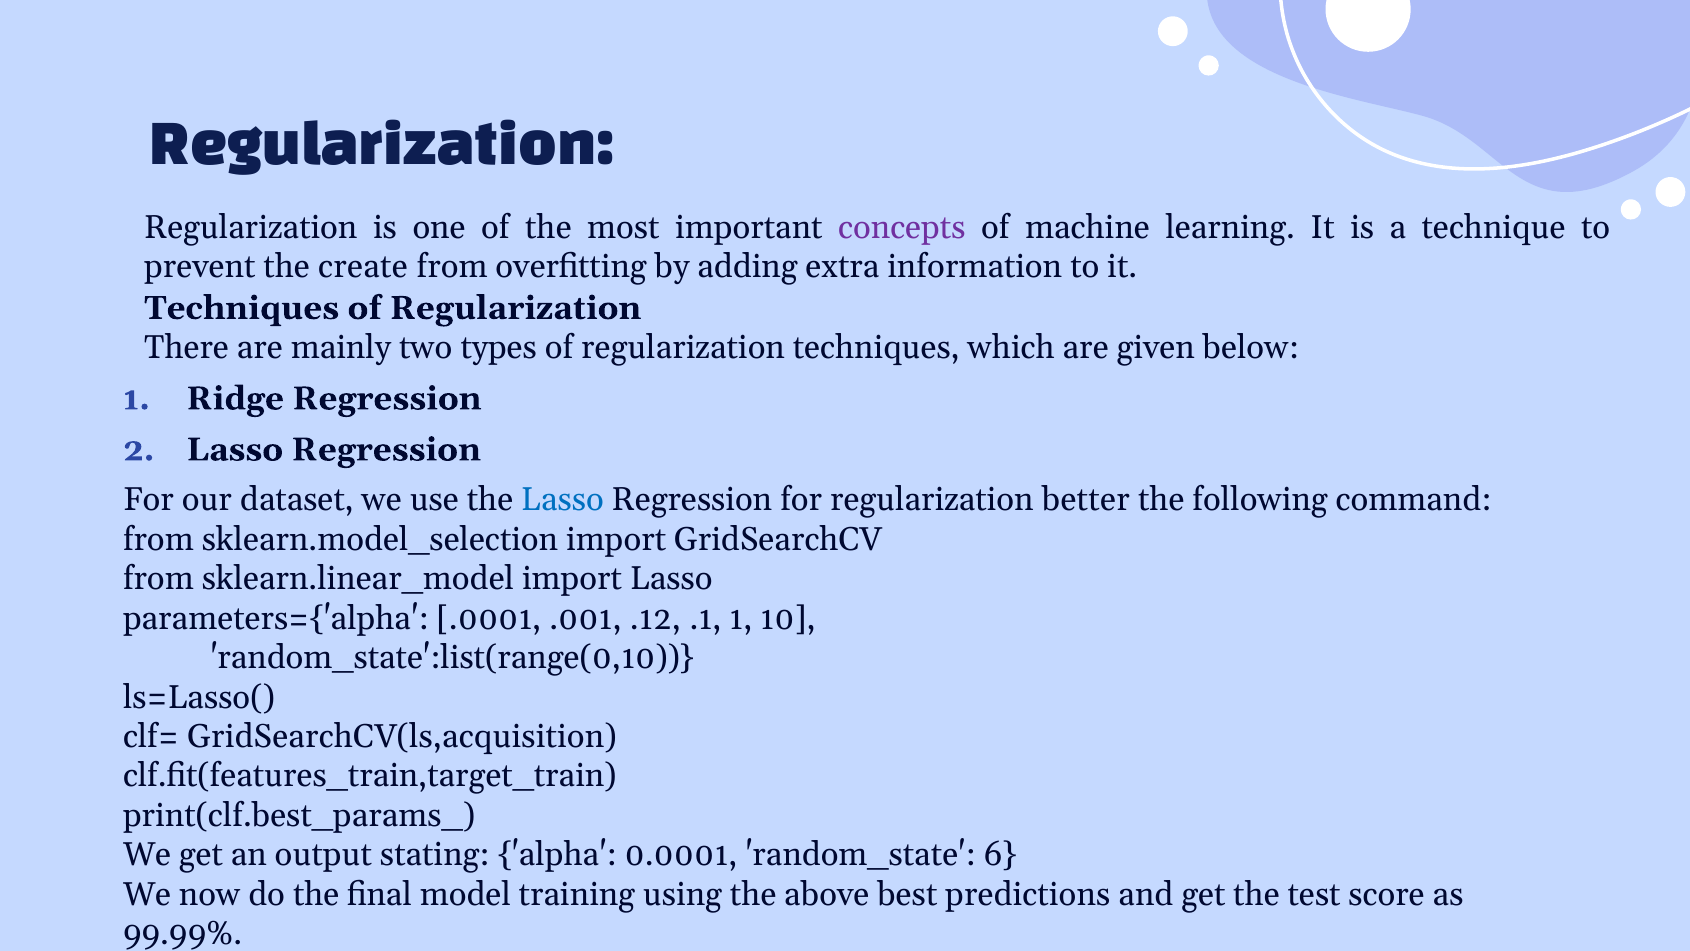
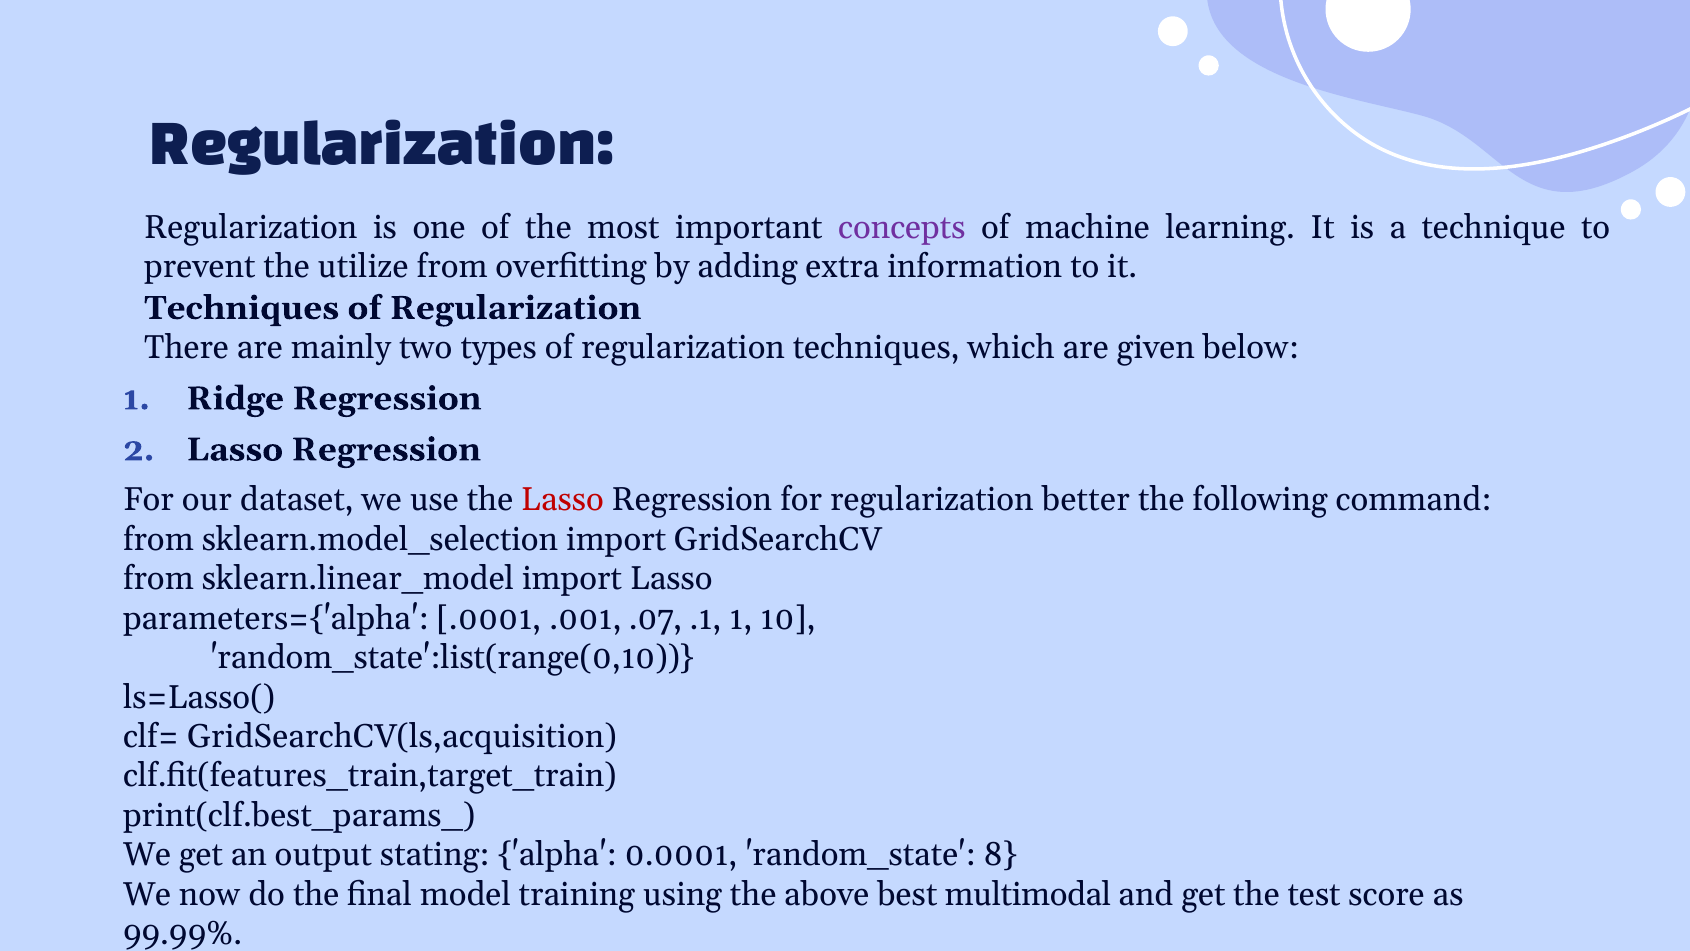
create: create -> utilize (363, 267)
Lasso colour: blue -> red (563, 500)
.12: .12 -> .07 (656, 618)
6: 6 -> 8 (1000, 855)
predictions: predictions -> multimodal (1028, 894)
